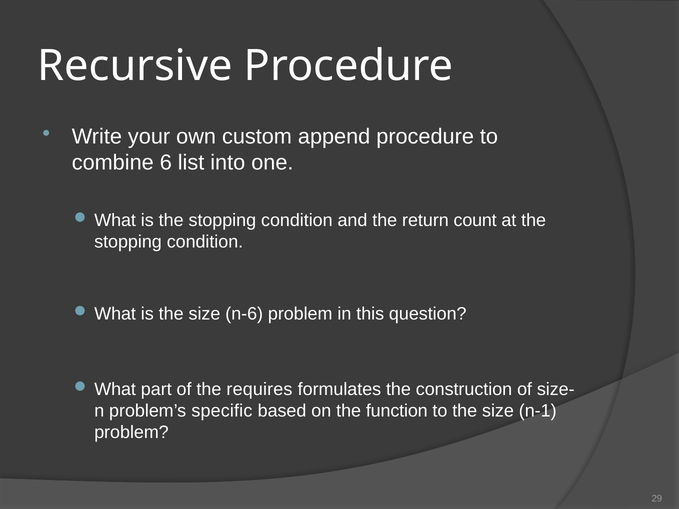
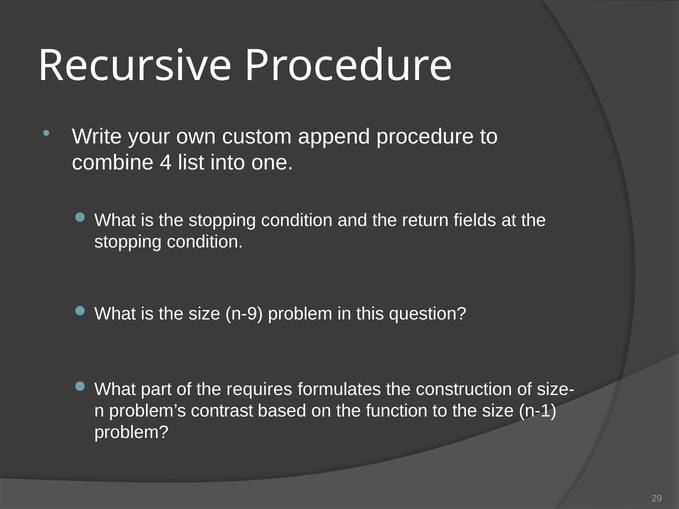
6: 6 -> 4 (166, 163)
count: count -> fields (475, 220)
n-6: n-6 -> n-9 (244, 314)
specific: specific -> contrast (222, 411)
